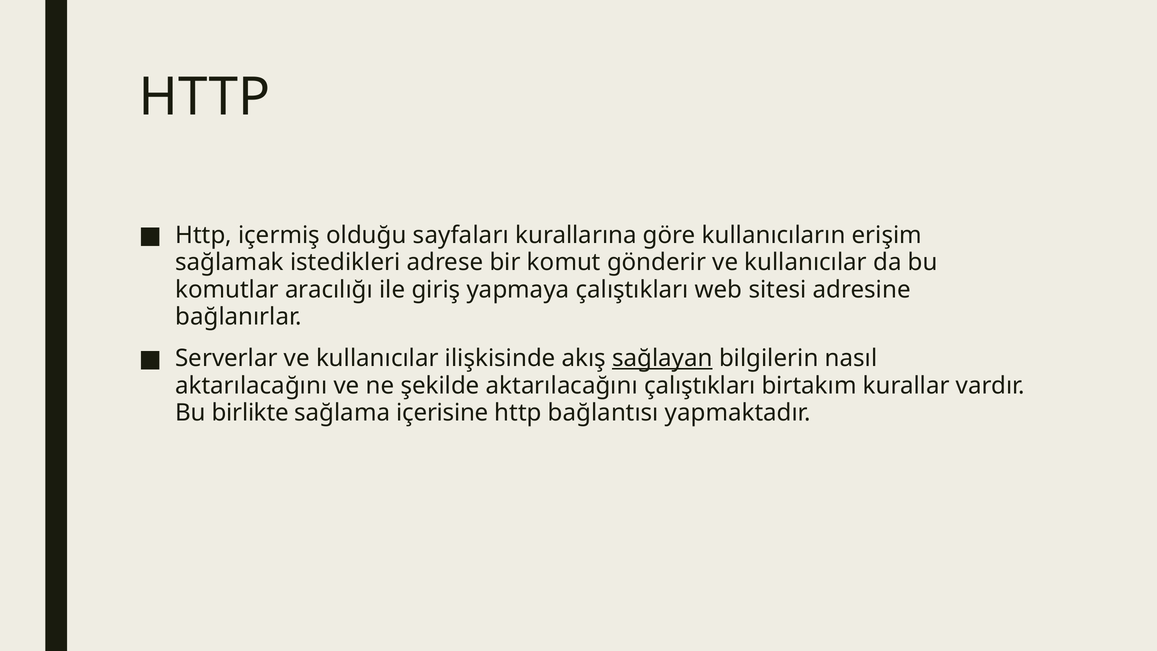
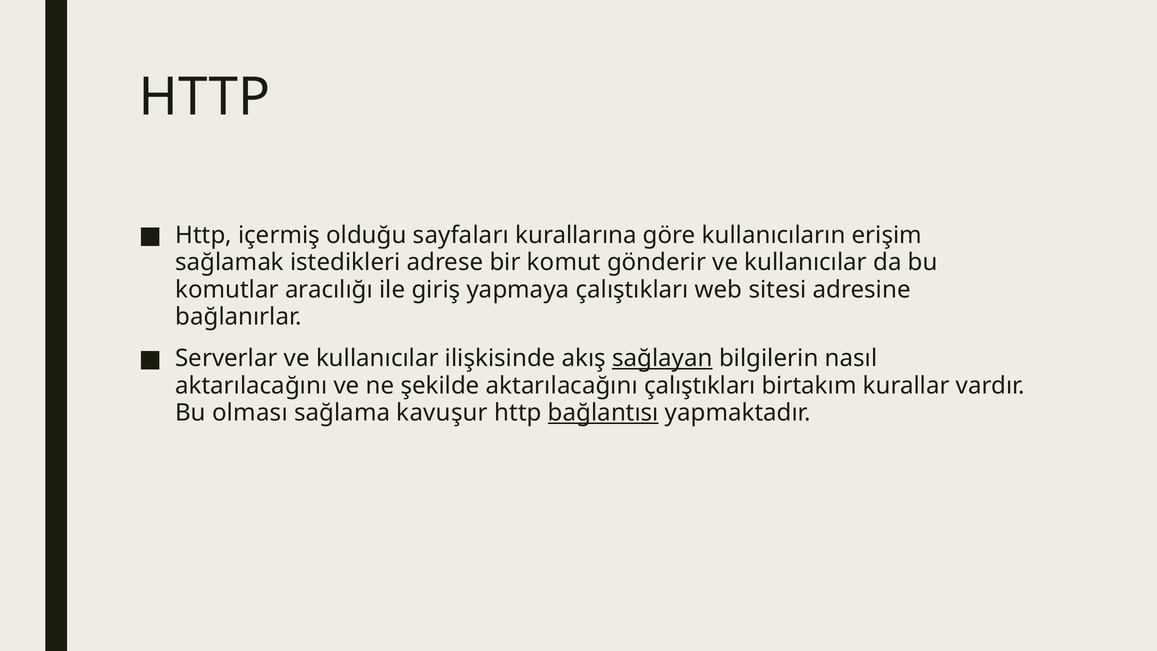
birlikte: birlikte -> olması (250, 413)
içerisine: içerisine -> kavuşur (442, 413)
bağlantısı underline: none -> present (603, 413)
